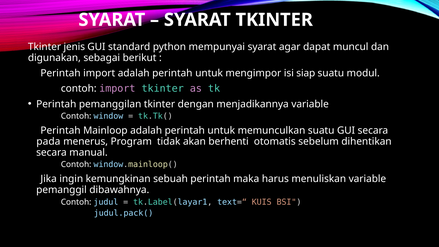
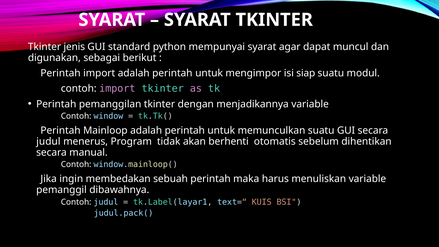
pada: pada -> judul (48, 141)
kemungkinan: kemungkinan -> membedakan (118, 179)
